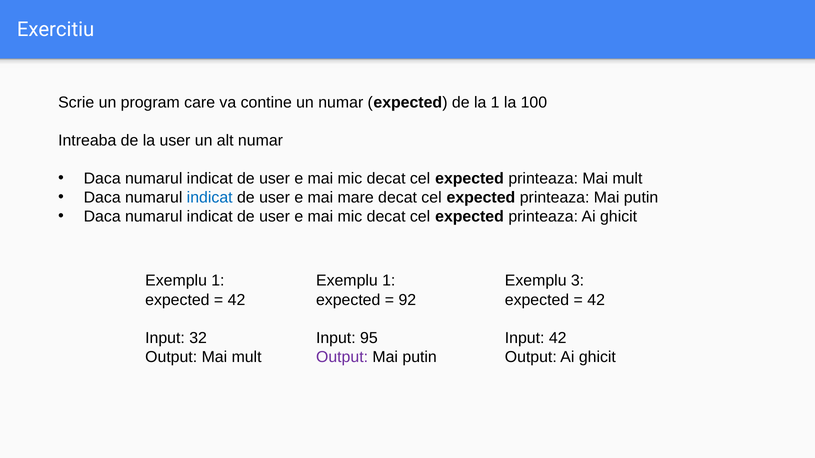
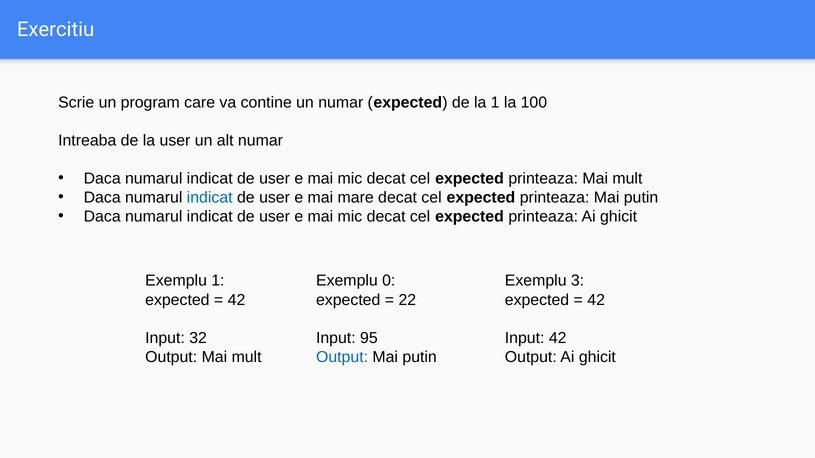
1: 1 -> 0 (389, 281)
92: 92 -> 22 (407, 300)
Output colour: purple -> blue (342, 357)
